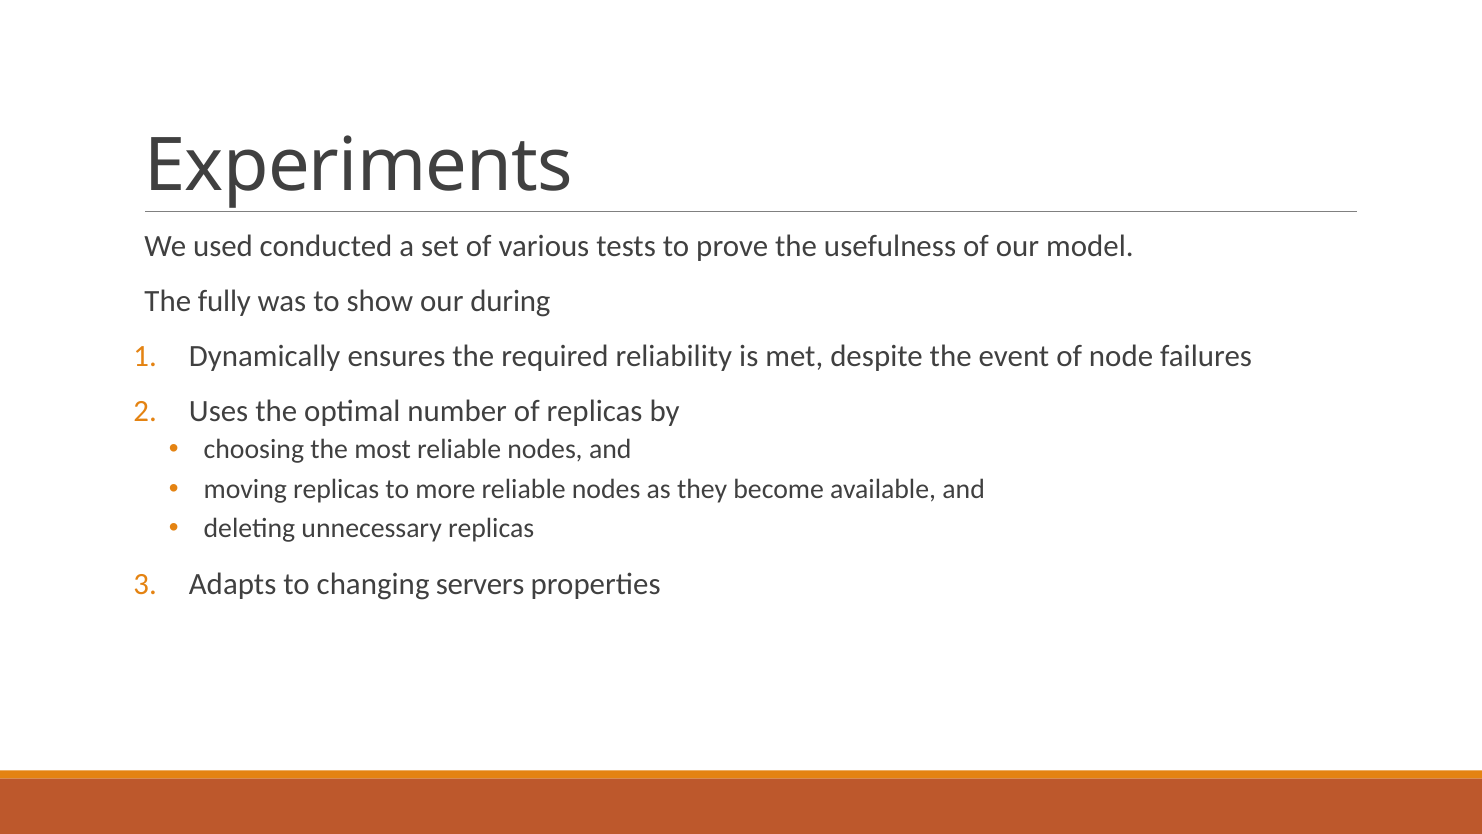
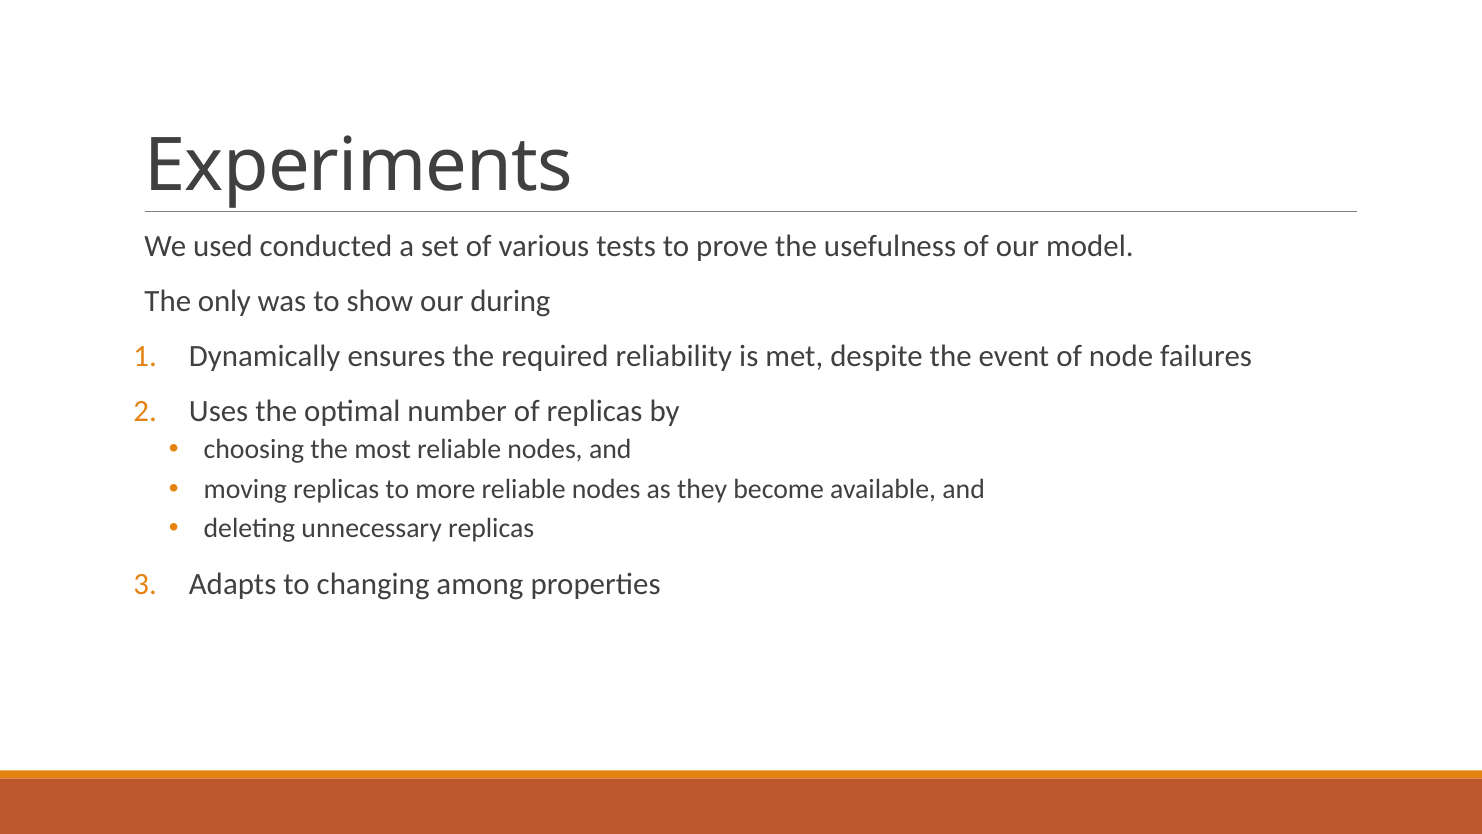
fully: fully -> only (224, 301)
servers: servers -> among (480, 584)
